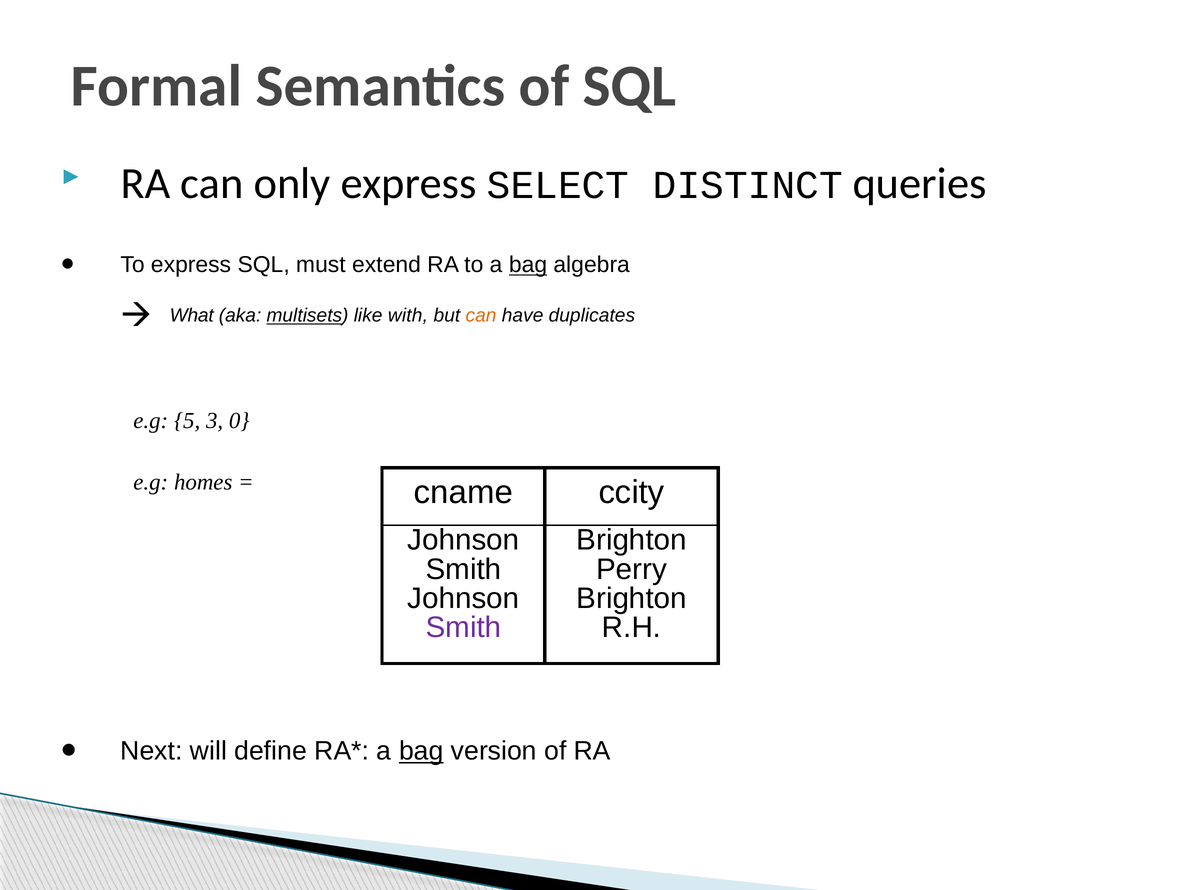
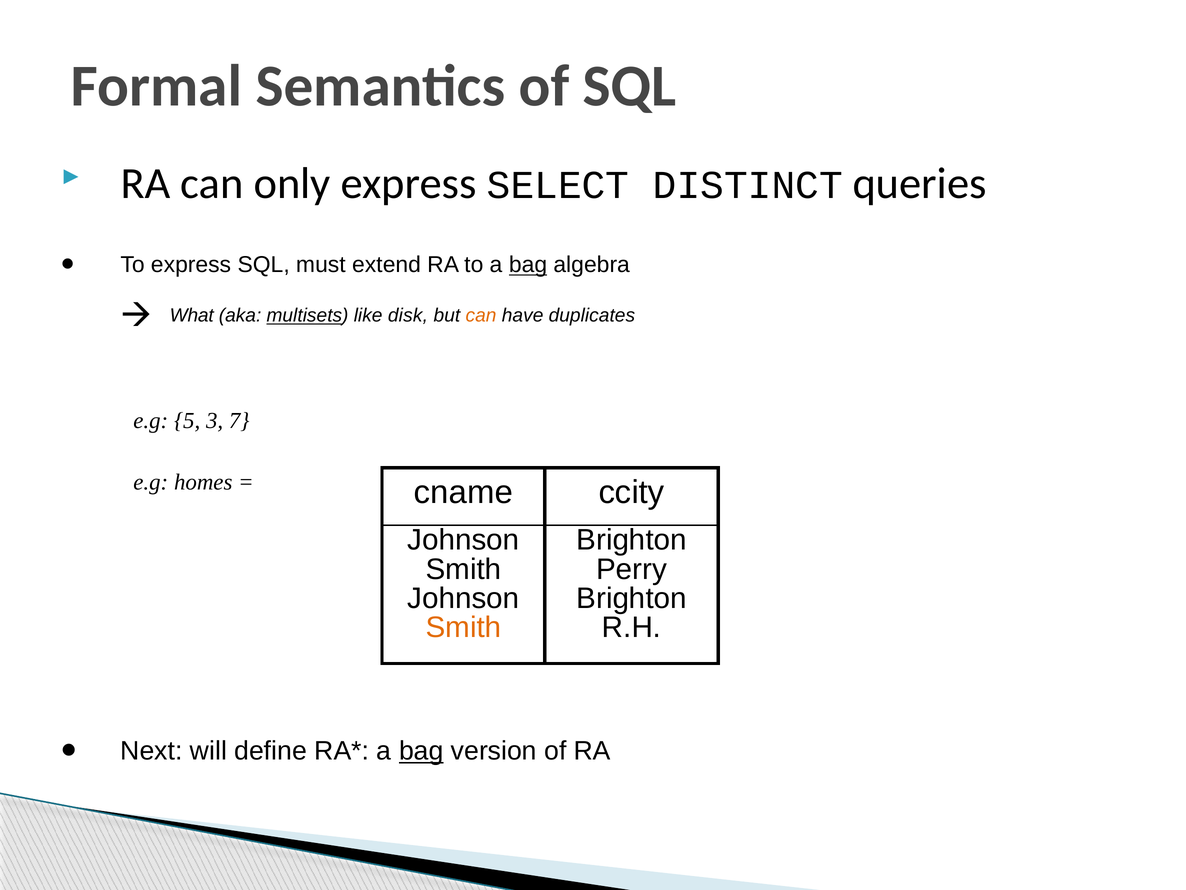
with: with -> disk (408, 315)
0: 0 -> 7 (239, 420)
Smith colour: purple -> orange (463, 627)
